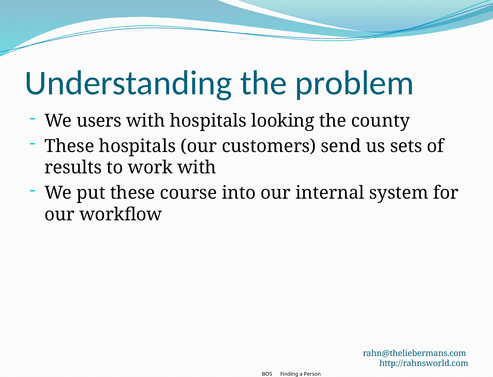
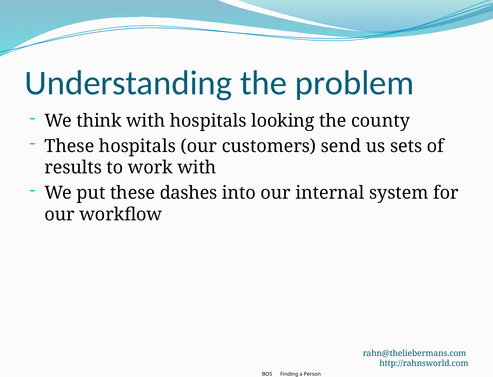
users: users -> think (99, 121)
course: course -> dashes (189, 193)
